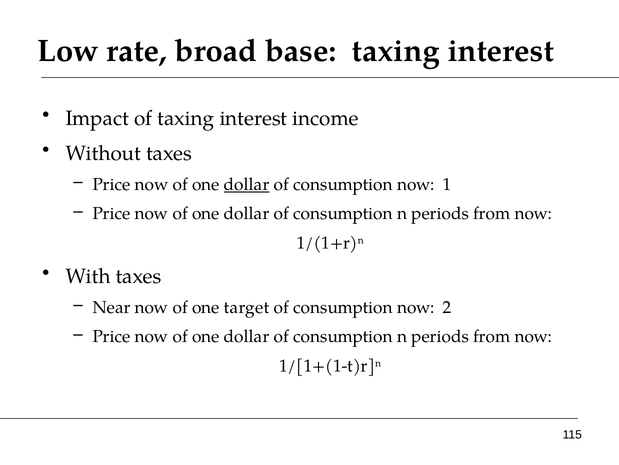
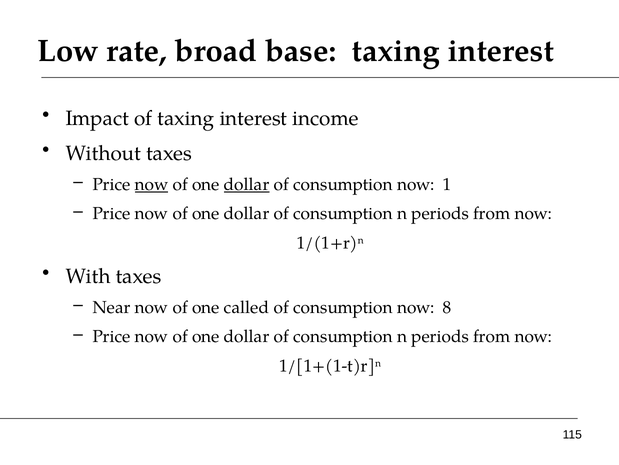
now underline: none -> present (152, 184)
target: target -> called (247, 307)
2: 2 -> 8 (447, 307)
